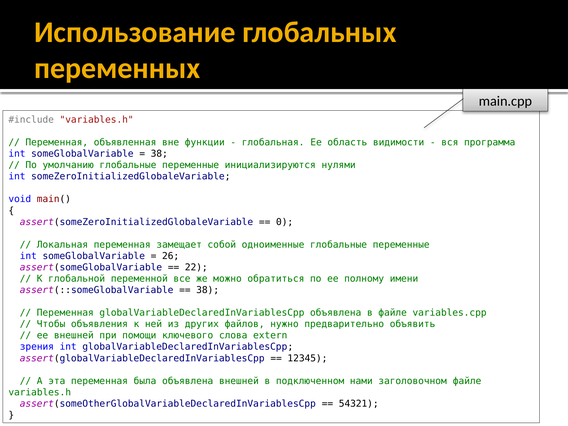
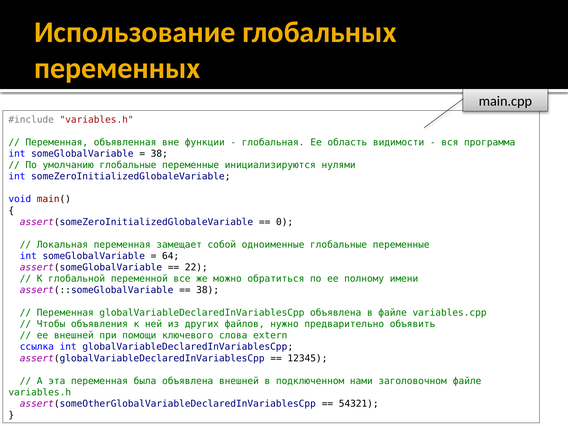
26: 26 -> 64 (171, 256)
зрения: зрения -> ссылка (37, 347)
